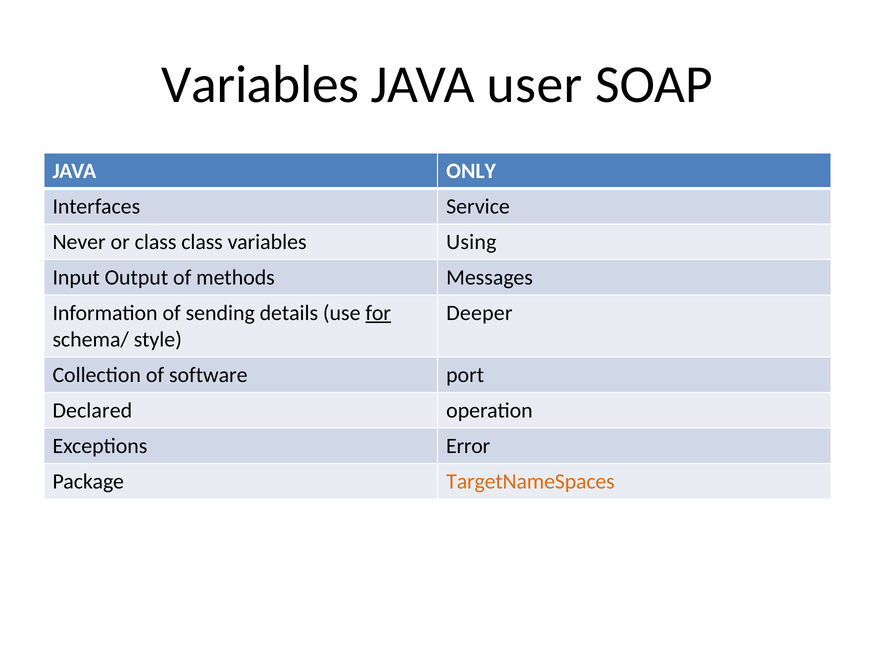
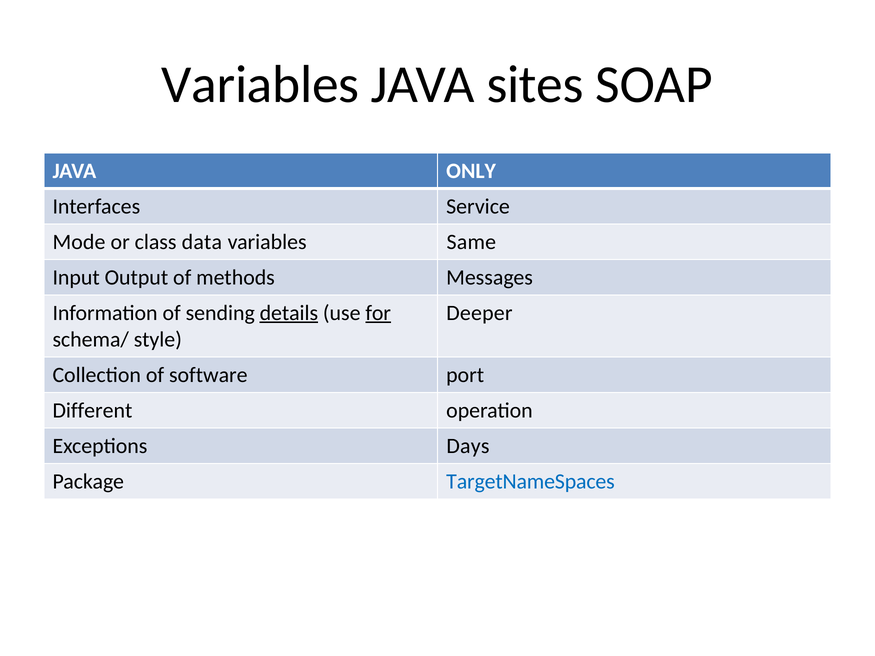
user: user -> sites (535, 85)
Never: Never -> Mode (79, 242)
class class: class -> data (202, 242)
Using: Using -> Same (471, 242)
details underline: none -> present (289, 313)
Declared: Declared -> Different (92, 411)
Error: Error -> Days (468, 446)
TargetNameSpaces colour: orange -> blue (531, 482)
